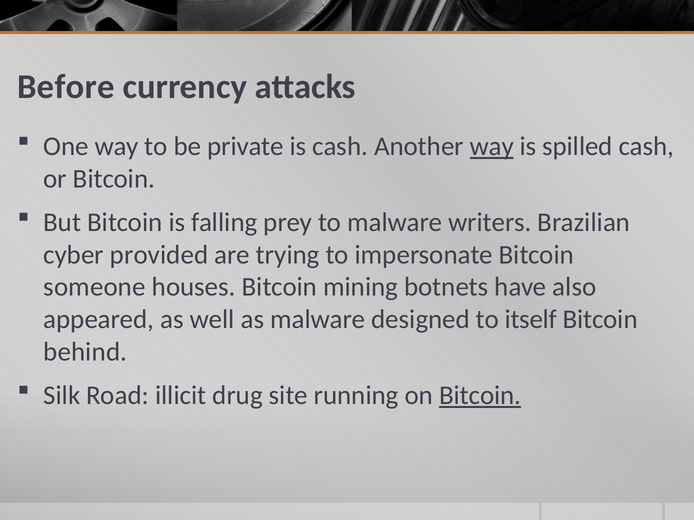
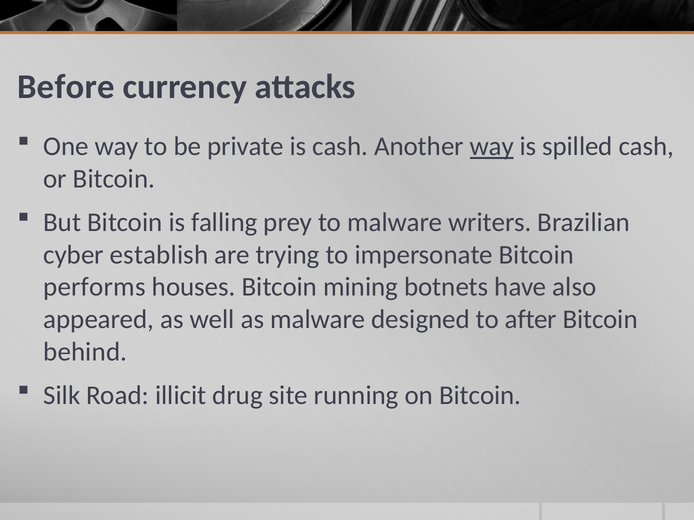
provided: provided -> establish (159, 255)
someone: someone -> performs (95, 287)
itself: itself -> after (531, 320)
Bitcoin underline: present -> none (480, 396)
